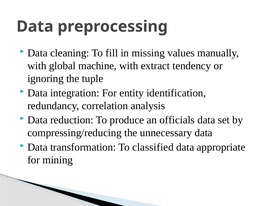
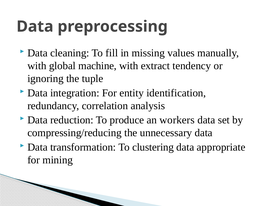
officials: officials -> workers (177, 120)
classified: classified -> clustering (153, 147)
